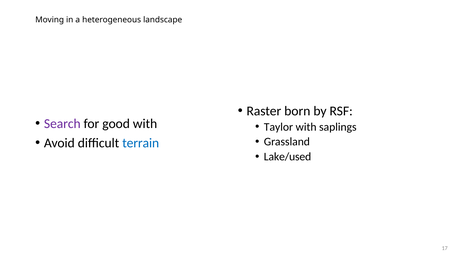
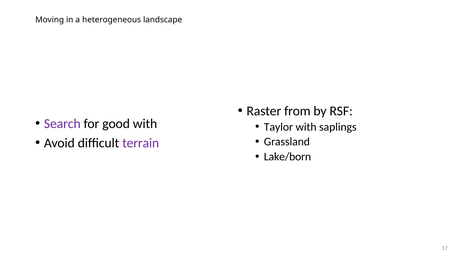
born: born -> from (297, 111)
terrain colour: blue -> purple (141, 143)
Lake/used: Lake/used -> Lake/born (288, 157)
